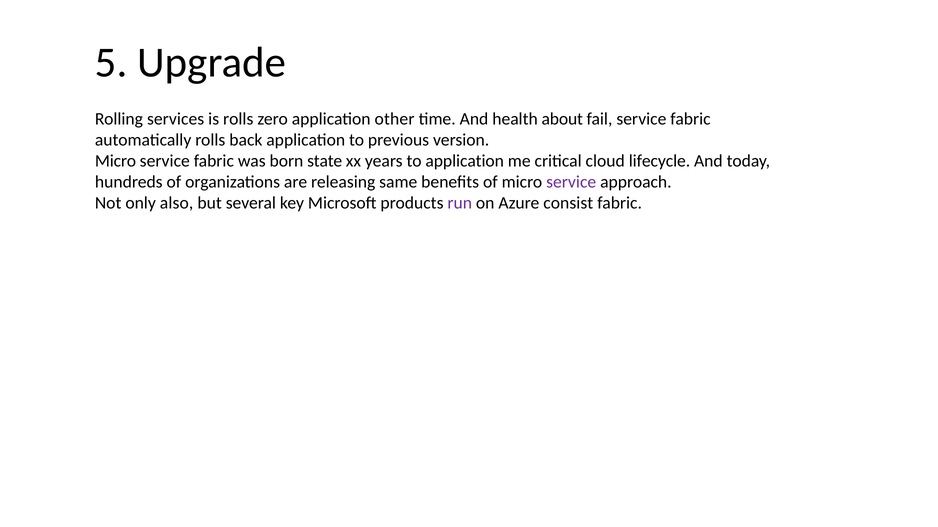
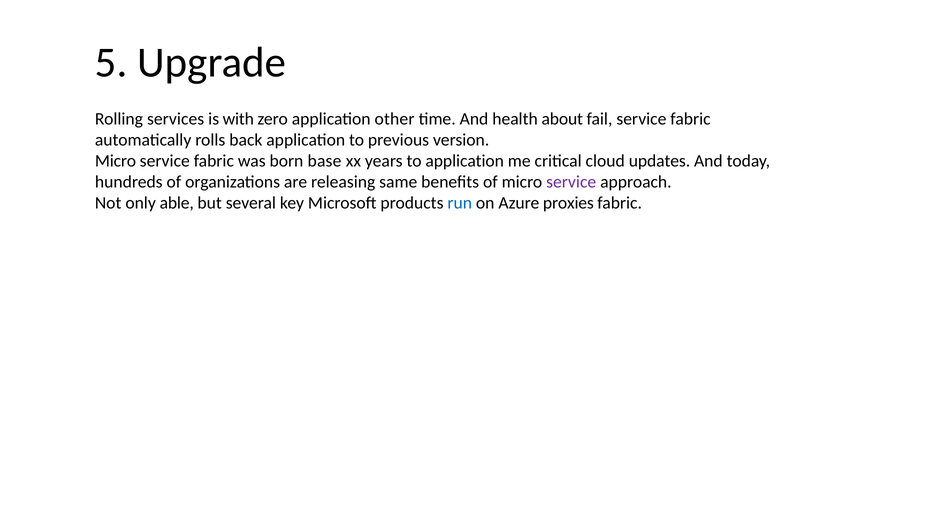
is rolls: rolls -> with (238, 119)
state: state -> base (325, 161)
lifecycle: lifecycle -> updates (660, 161)
also: also -> able (177, 203)
run colour: purple -> blue (460, 203)
consist: consist -> proxies (568, 203)
